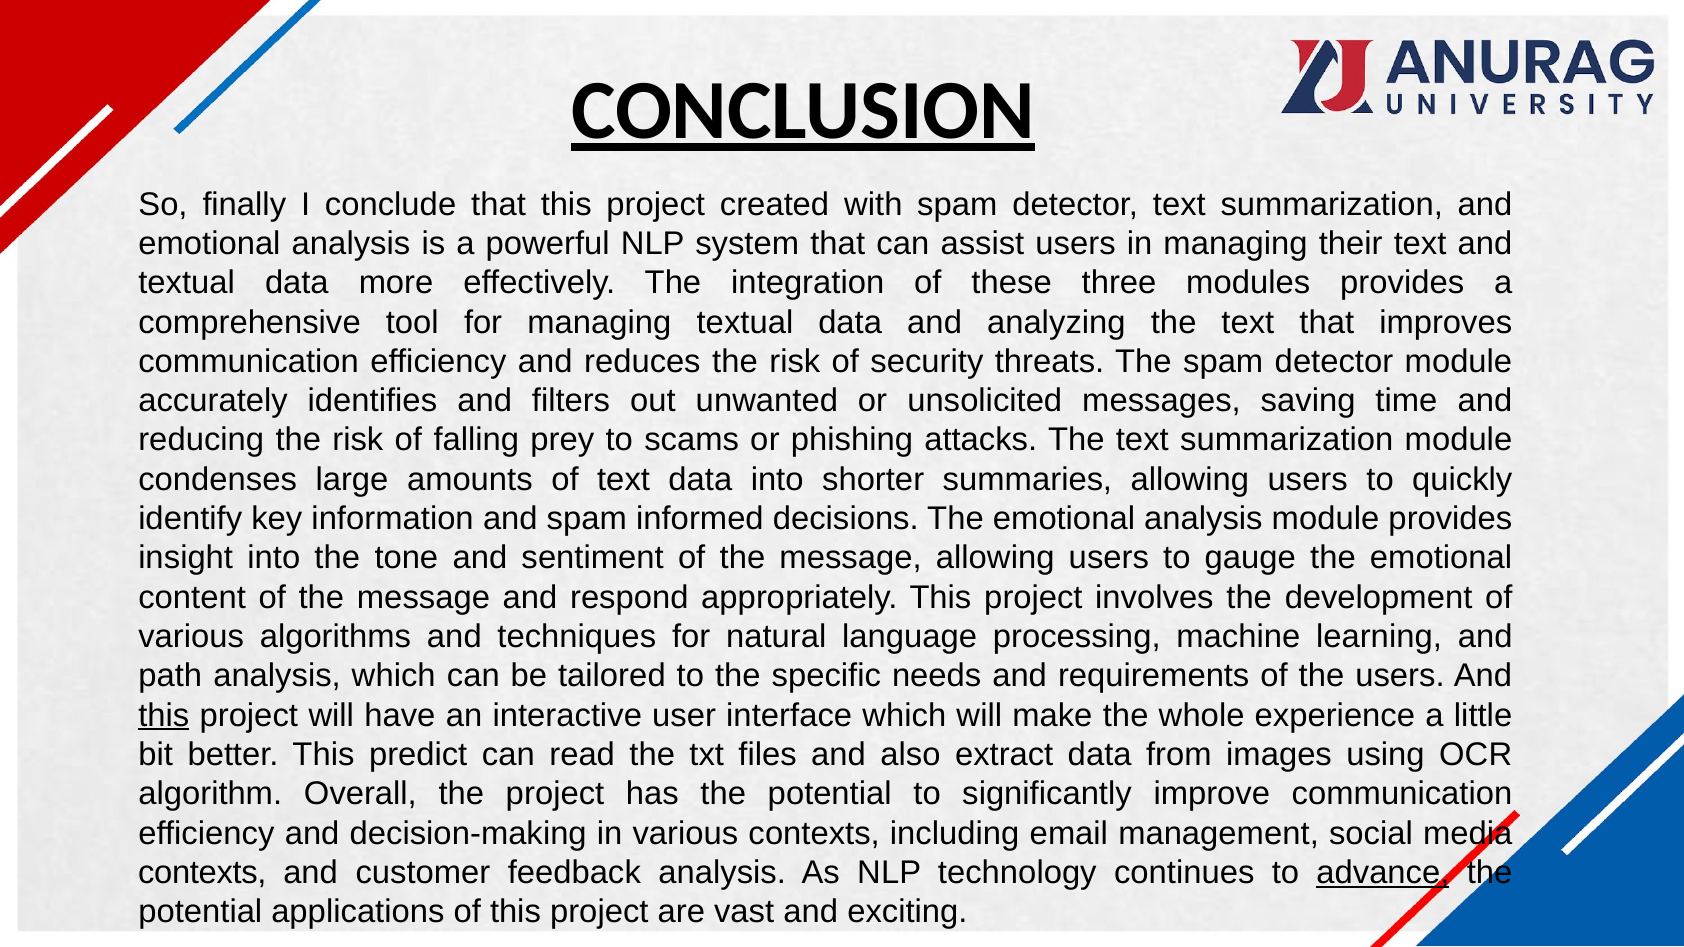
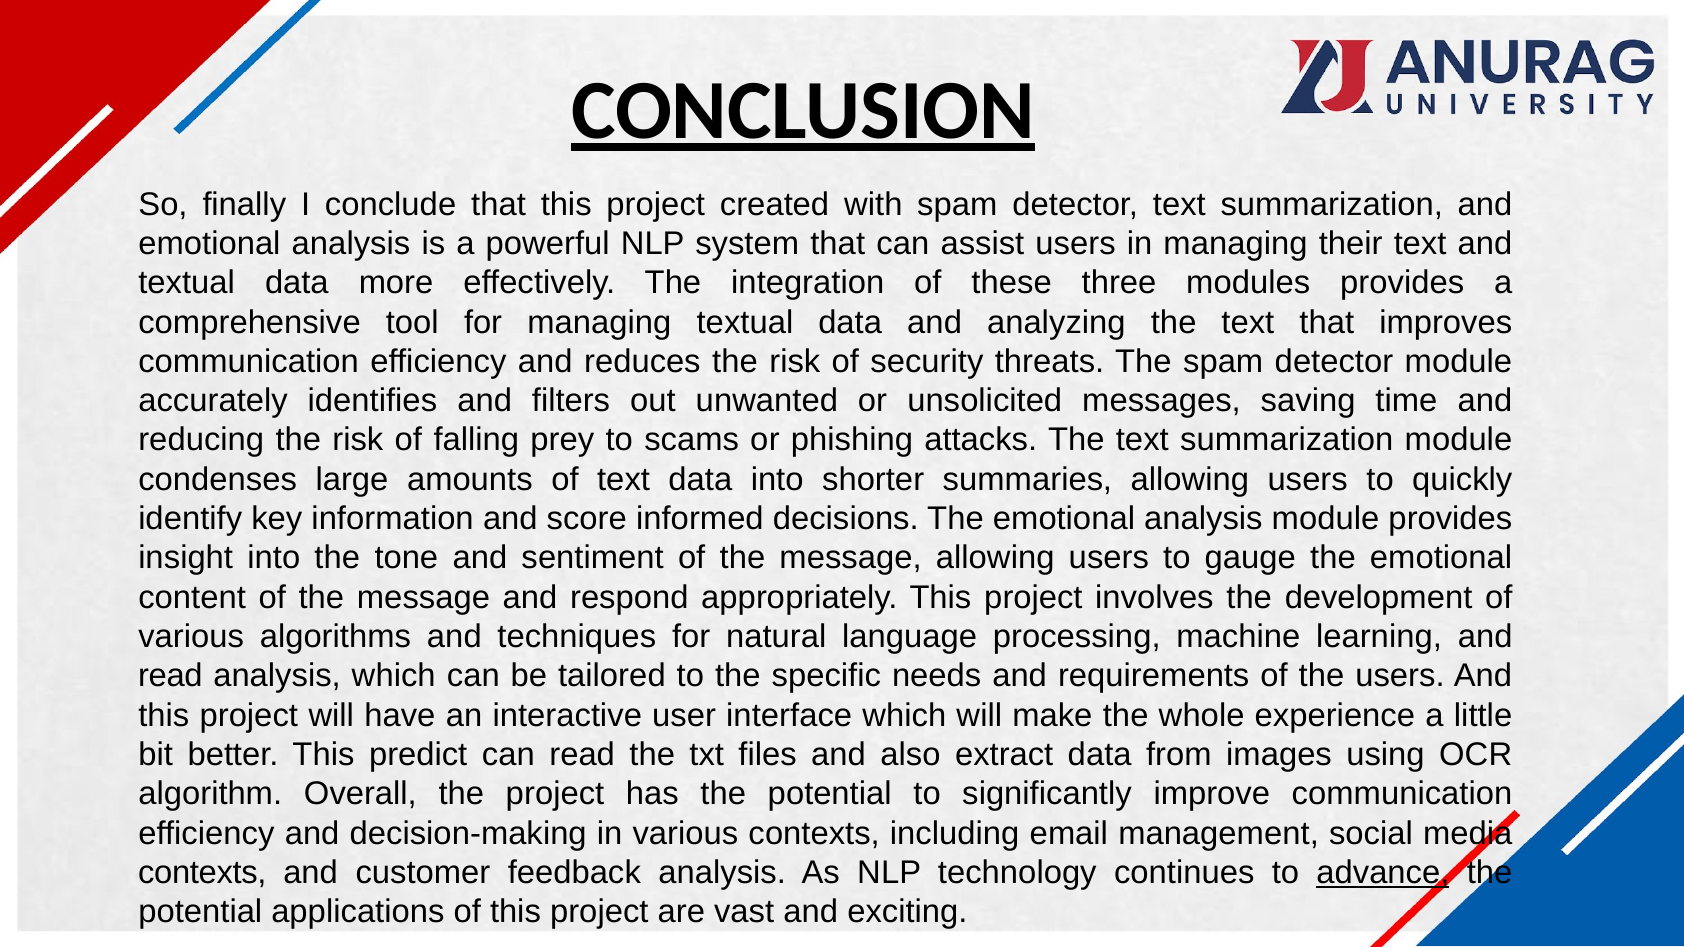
and spam: spam -> score (587, 519)
path: path -> read (170, 676)
this underline: present -> none (164, 715)
